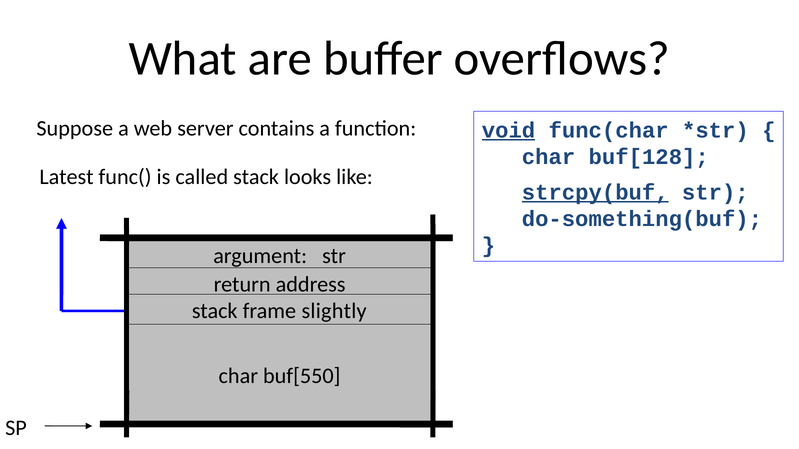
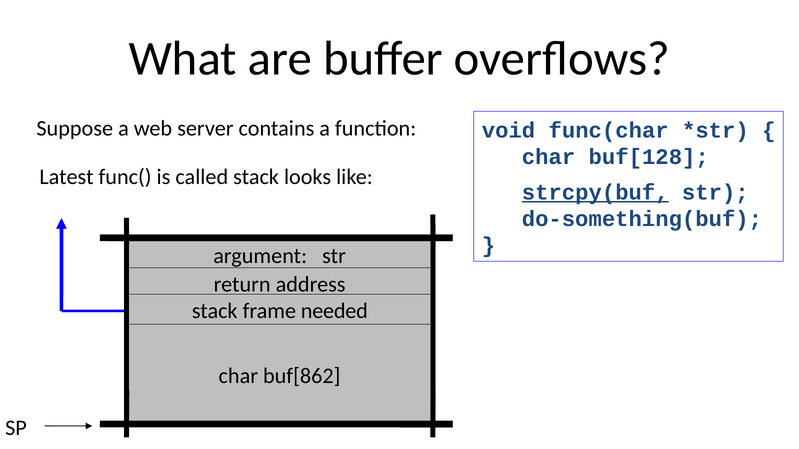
void underline: present -> none (509, 130)
slightly: slightly -> needed (334, 311)
buf[550: buf[550 -> buf[862 (302, 376)
